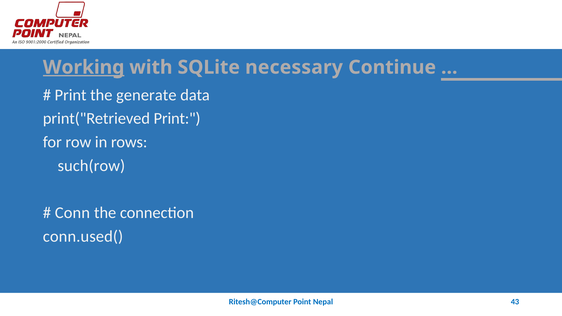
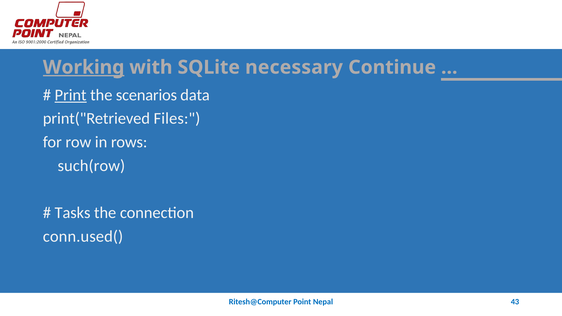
Print underline: none -> present (71, 95)
generate: generate -> scenarios (146, 95)
print("Retrieved Print: Print -> Files (177, 119)
Conn: Conn -> Tasks (73, 213)
